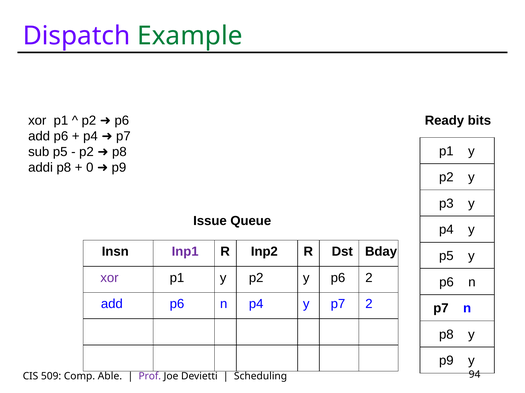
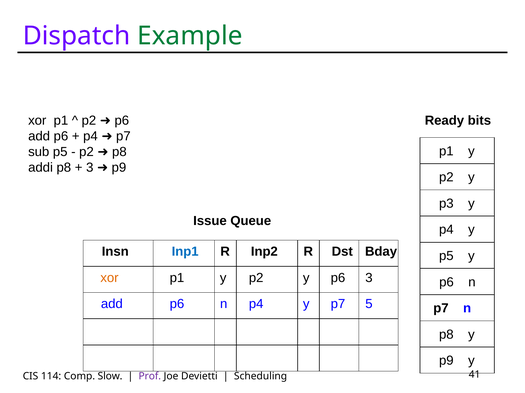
0: 0 -> 3 (90, 168)
Inp1 colour: purple -> blue (185, 252)
xor colour: purple -> orange (109, 278)
p6 2: 2 -> 3 (369, 278)
p7 2: 2 -> 5 (369, 304)
509: 509 -> 114 (51, 377)
Able: Able -> Slow (110, 377)
94: 94 -> 41 (475, 375)
